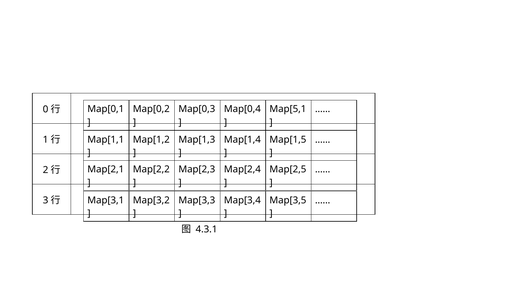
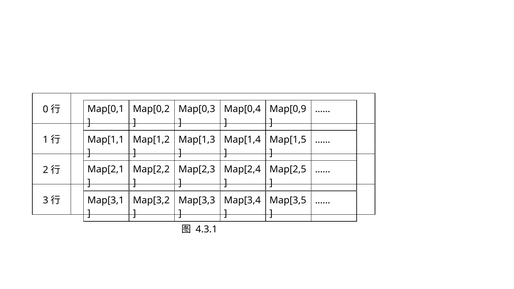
Map[5,1: Map[5,1 -> Map[0,9 (288, 109)
